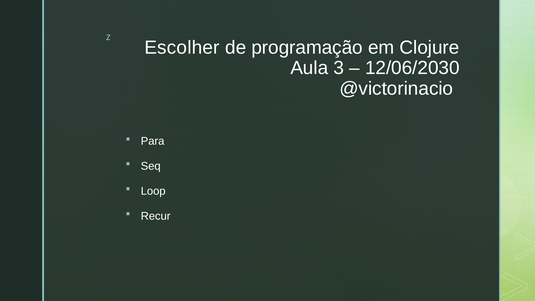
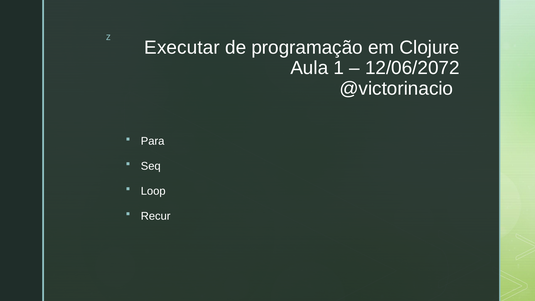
Escolher: Escolher -> Executar (182, 48)
3: 3 -> 1 (339, 68)
12/06/2030: 12/06/2030 -> 12/06/2072 (412, 68)
